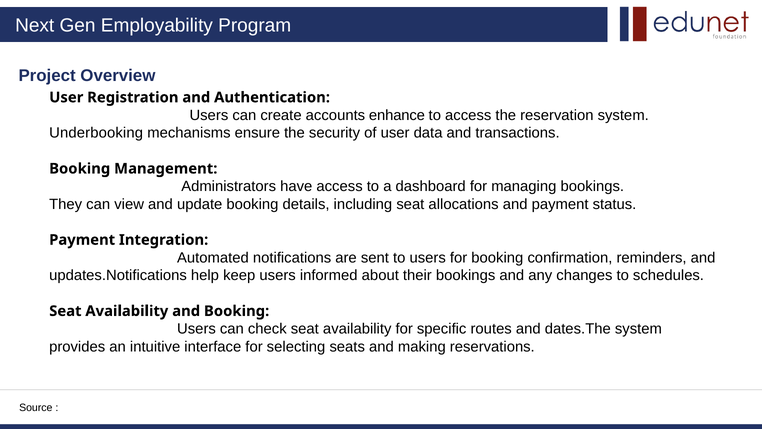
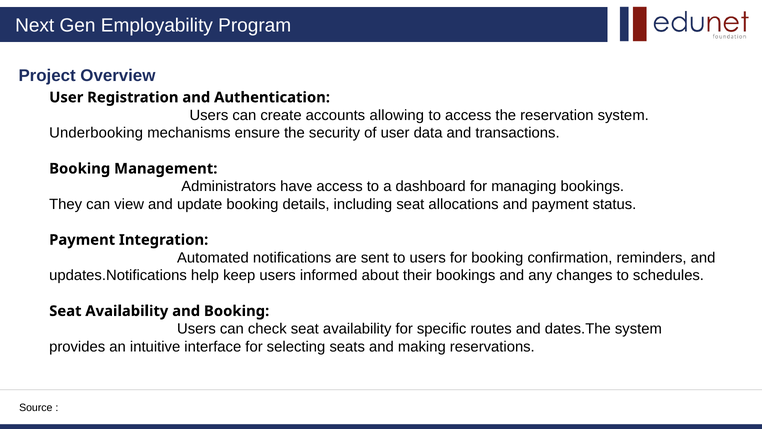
enhance: enhance -> allowing (397, 115)
